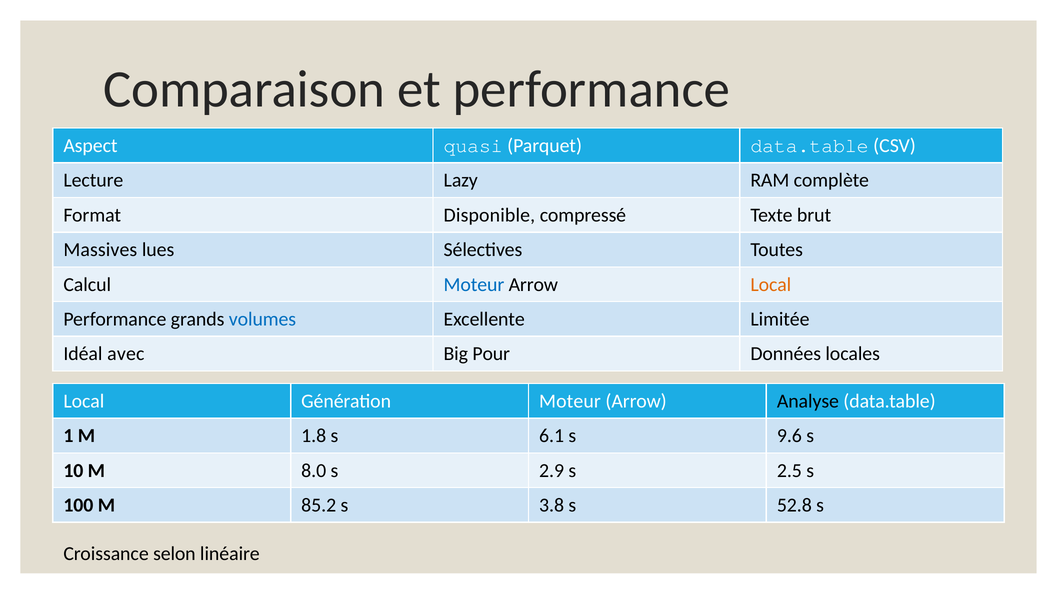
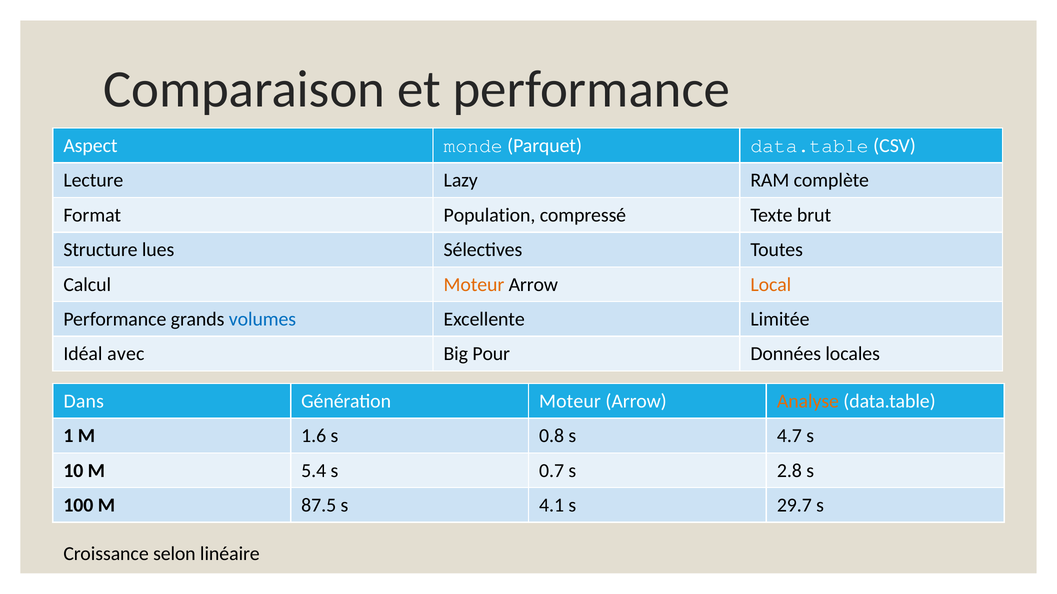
quasi: quasi -> monde (473, 146)
Disponible: Disponible -> Population (489, 215)
Massives: Massives -> Structure (100, 250)
Moteur colour: blue -> orange (474, 285)
Local: Local -> Dans (84, 401)
Analyse colour: black -> orange (808, 401)
1.8: 1.8 -> 1.6 (314, 436)
6.1: 6.1 -> 0.8 (552, 436)
9.6: 9.6 -> 4.7 (789, 436)
8.0: 8.0 -> 5.4 (314, 471)
2.9: 2.9 -> 0.7 (552, 471)
2.5: 2.5 -> 2.8 (789, 471)
85.2: 85.2 -> 87.5 (319, 506)
3.8: 3.8 -> 4.1 (552, 506)
52.8: 52.8 -> 29.7 (794, 506)
